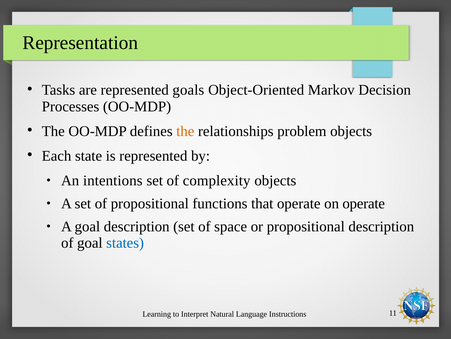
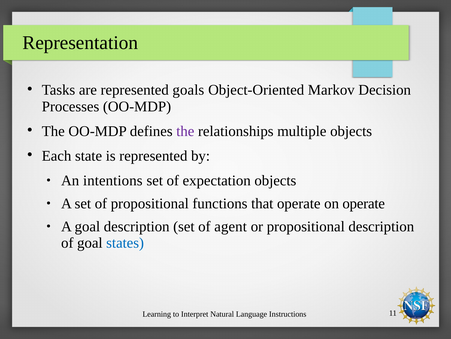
the colour: orange -> purple (185, 131)
problem: problem -> multiple (302, 131)
complexity: complexity -> expectation (217, 180)
space: space -> agent (231, 226)
